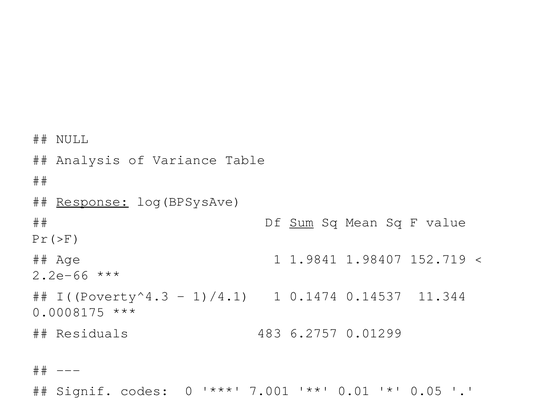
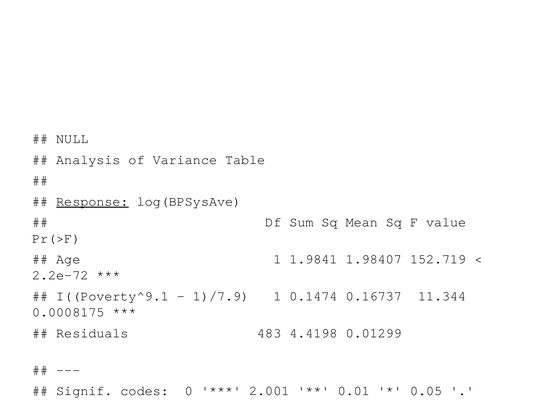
Sum underline: present -> none (302, 222)
2.2e-66: 2.2e-66 -> 2.2e-72 (60, 275)
I((Poverty^4.3: I((Poverty^4.3 -> I((Poverty^9.1 (113, 296)
1)/4.1: 1)/4.1 -> 1)/7.9 (221, 296)
0.14537: 0.14537 -> 0.16737 (374, 296)
6.2757: 6.2757 -> 4.4198 (314, 333)
7.001: 7.001 -> 2.001 (269, 391)
